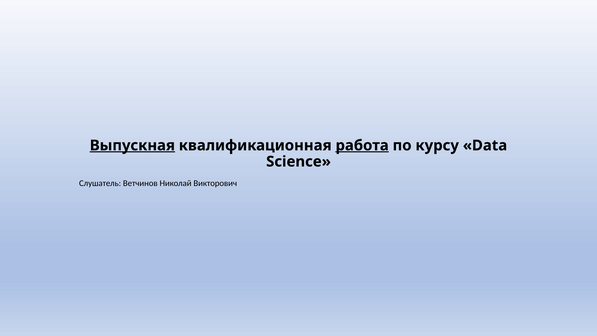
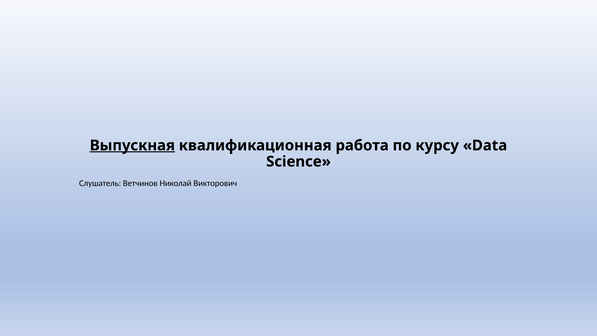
работа underline: present -> none (362, 145)
